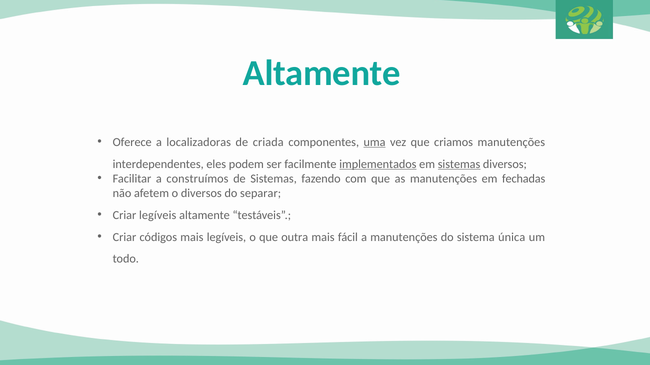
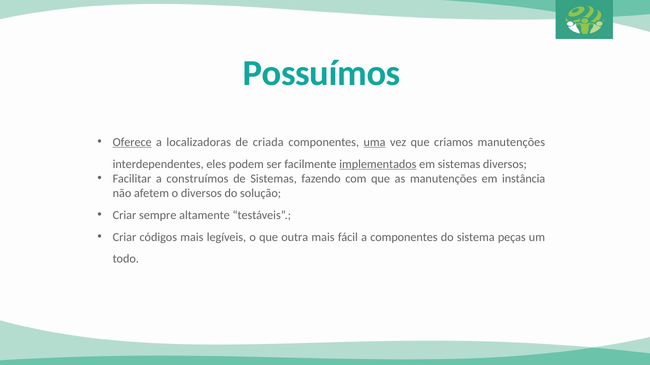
Altamente: Altamente -> Possuímos (322, 73)
Oferece underline: none -> present (132, 142)
sistemas underline: present -> none (459, 164)
fechadas: fechadas -> instância (524, 179)
separar: separar -> solução (261, 194)
Criar legíveis: legíveis -> sempre (158, 215)
a manutenções: manutenções -> componentes (404, 237)
única: única -> peças (512, 237)
